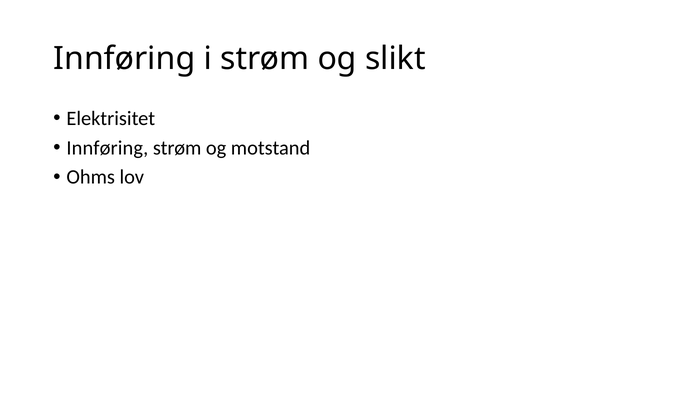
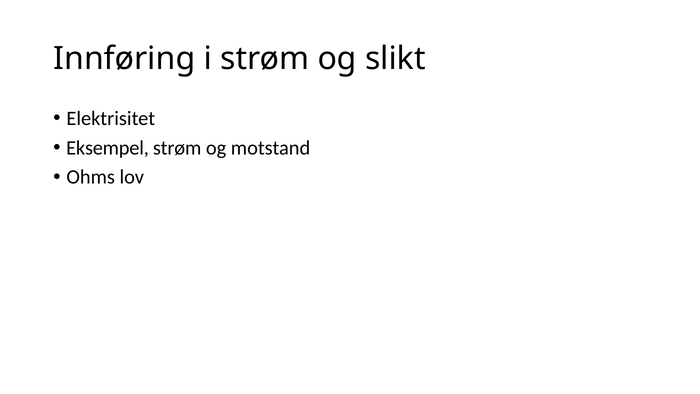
Innføring: Innføring -> Eksempel (108, 148)
